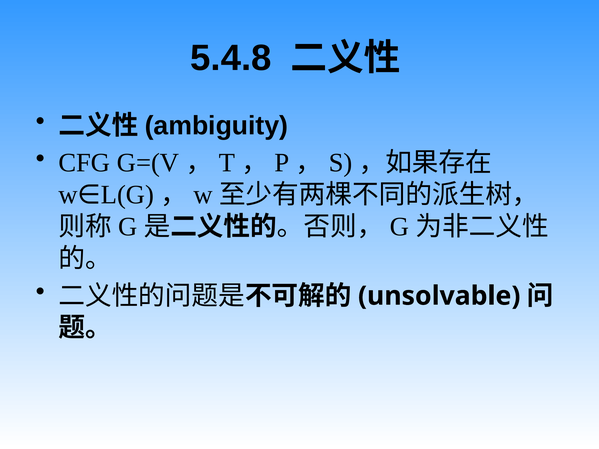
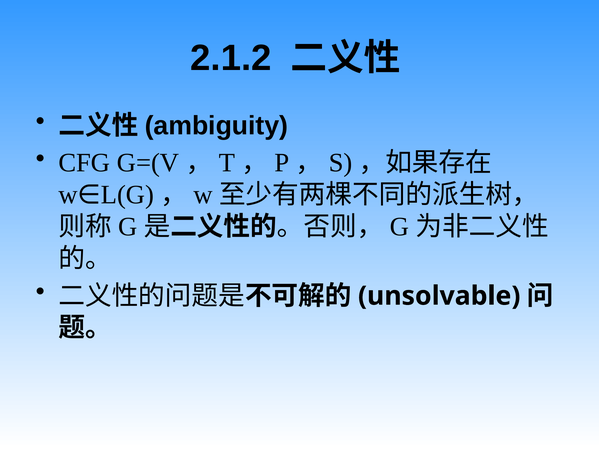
5.4.8: 5.4.8 -> 2.1.2 (231, 58)
